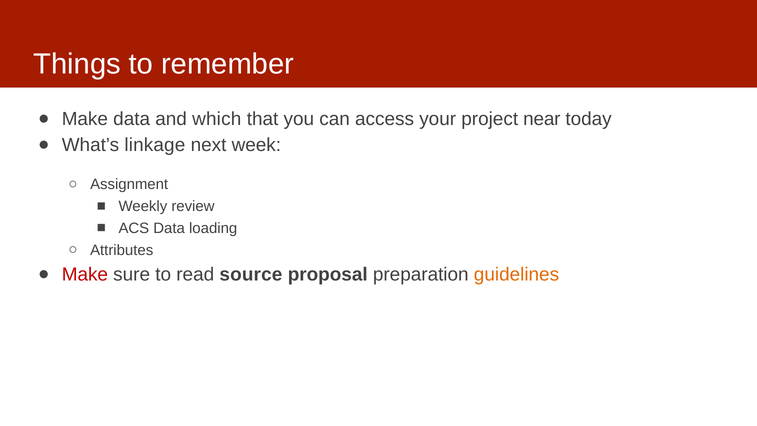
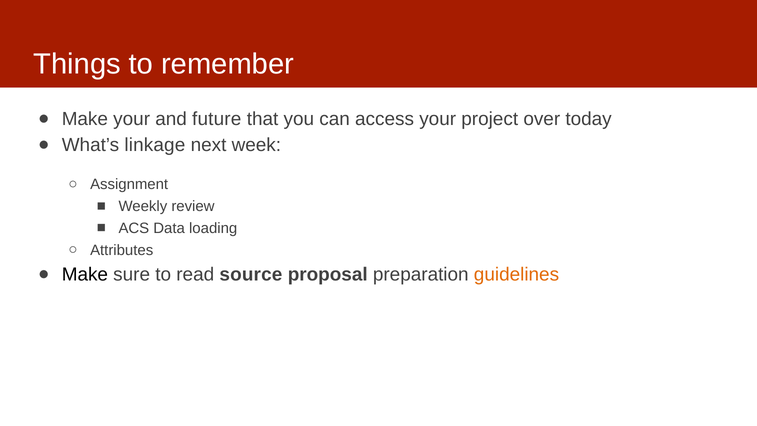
Make data: data -> your (132, 119)
which: which -> future (217, 119)
near: near -> over (542, 119)
Make colour: red -> black (85, 274)
